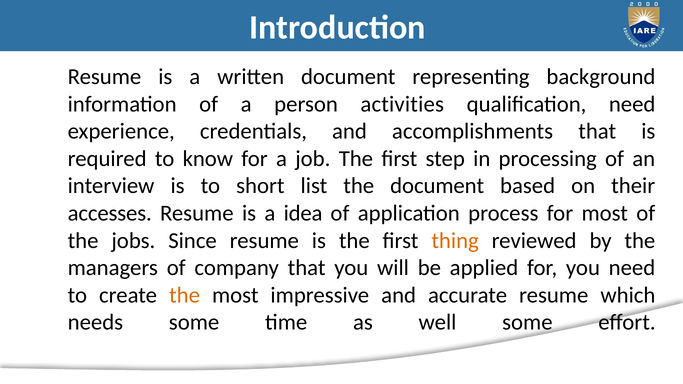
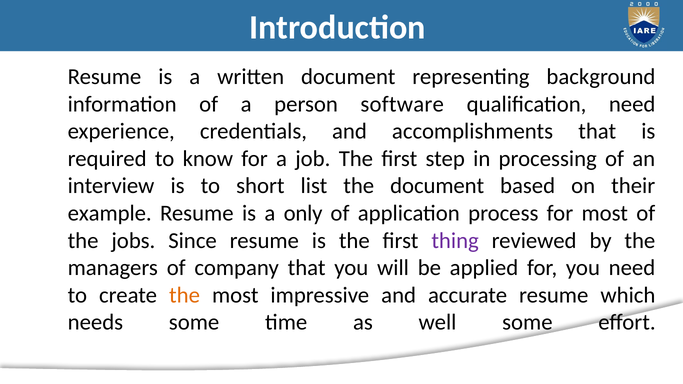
activities: activities -> software (402, 104)
accesses: accesses -> example (110, 213)
idea: idea -> only (303, 213)
thing colour: orange -> purple (455, 241)
